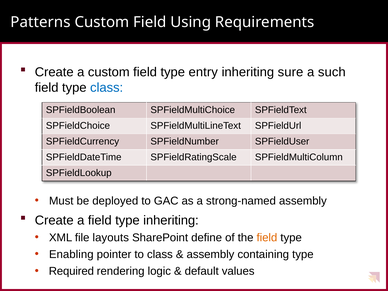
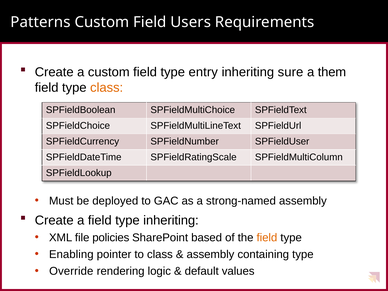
Using: Using -> Users (191, 22)
such: such -> them (332, 72)
class colour: blue -> orange (107, 88)
layouts: layouts -> policies (111, 238)
define: define -> based (207, 238)
Required: Required -> Override (71, 271)
